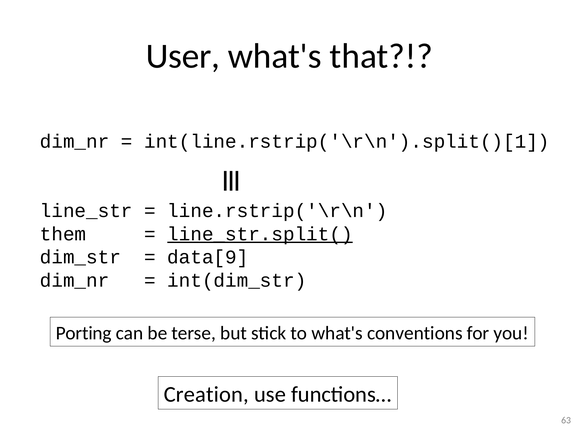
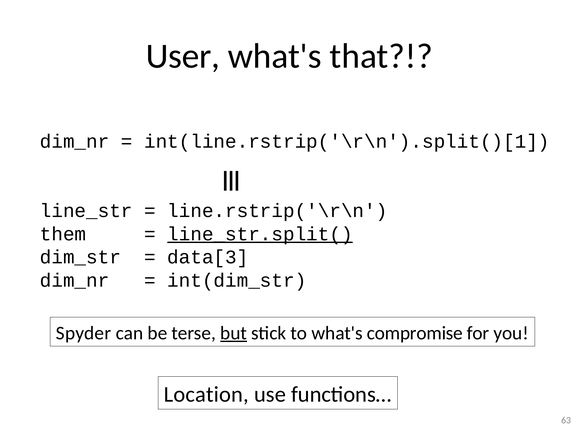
data[9: data[9 -> data[3 (208, 257)
Porting: Porting -> Spyder (84, 333)
but underline: none -> present (234, 333)
conventions: conventions -> compromise (415, 333)
Creation: Creation -> Location (206, 395)
